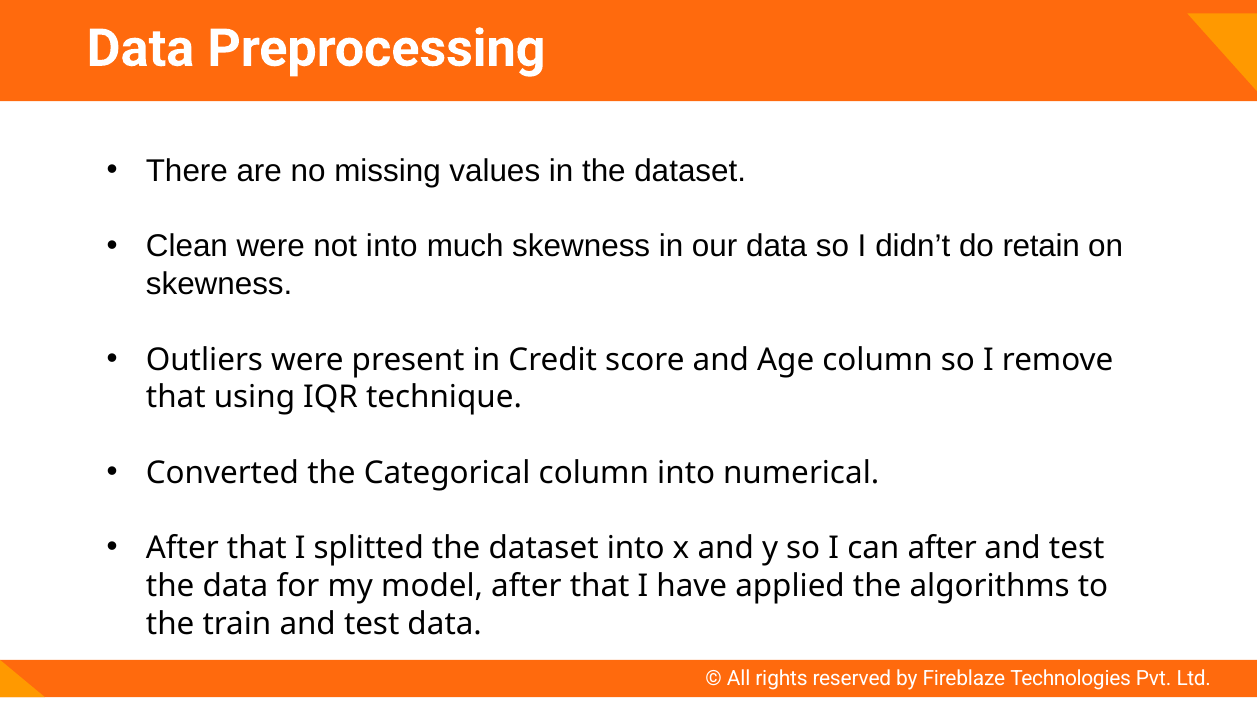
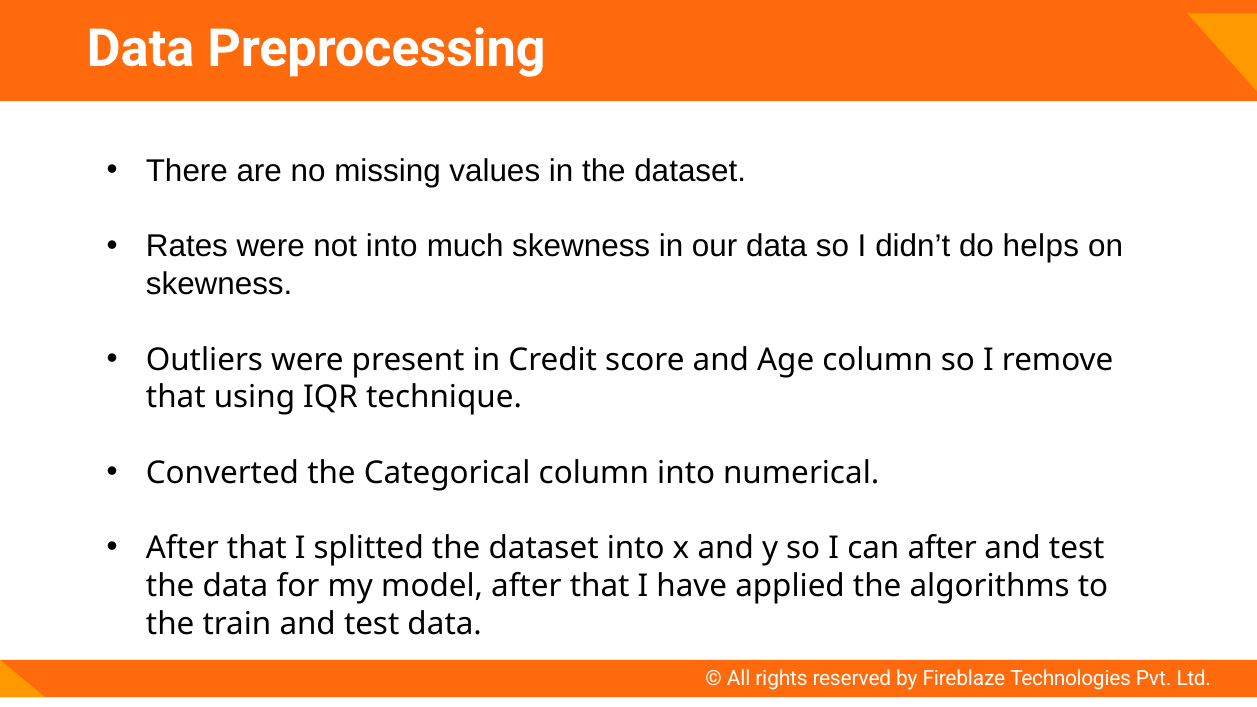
Clean: Clean -> Rates (187, 247)
retain: retain -> helps (1041, 247)
